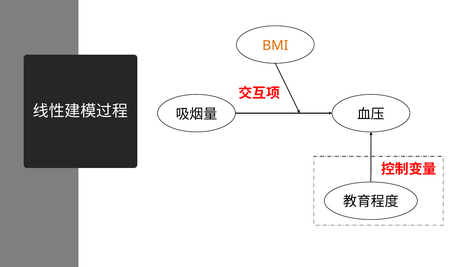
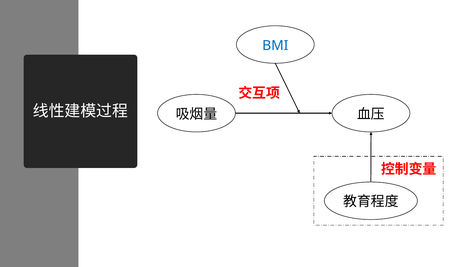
BMI colour: orange -> blue (275, 45)
